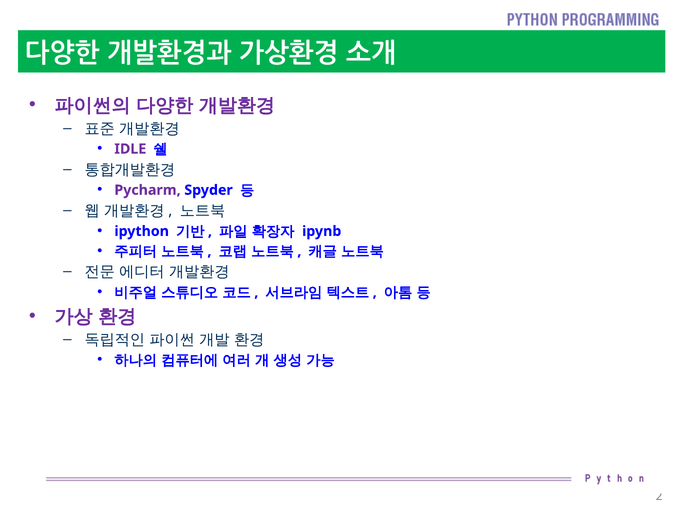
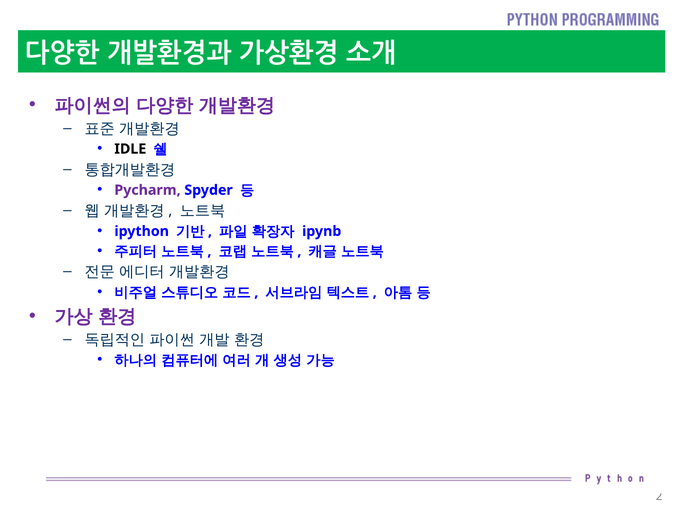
IDLE colour: purple -> black (130, 149)
